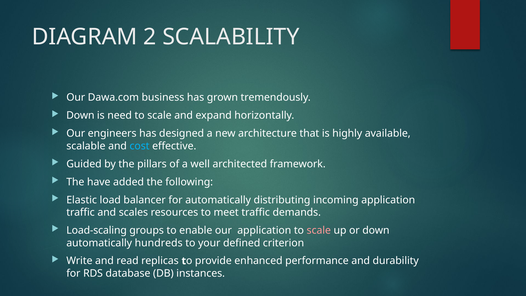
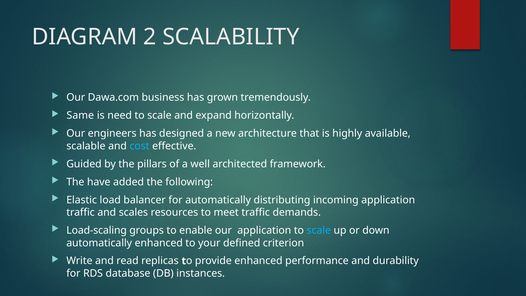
Down: Down -> Same (80, 115)
scale colour: pink -> light blue (319, 230)
automatically hundreds: hundreds -> enhanced (159, 243)
